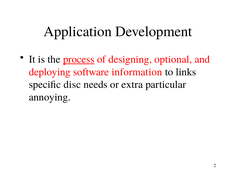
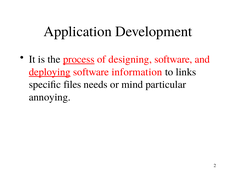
designing optional: optional -> software (173, 59)
deploying underline: none -> present (50, 72)
disc: disc -> files (72, 85)
extra: extra -> mind (132, 85)
